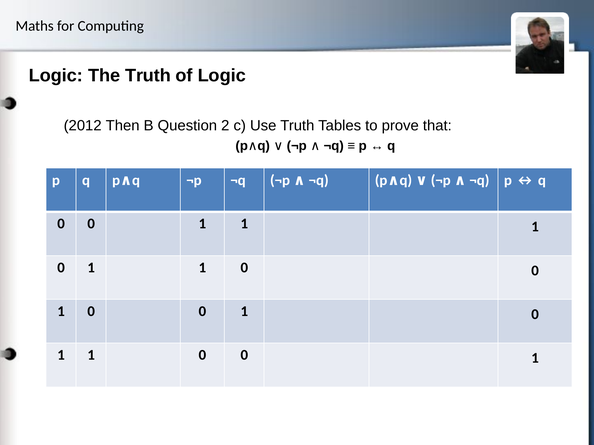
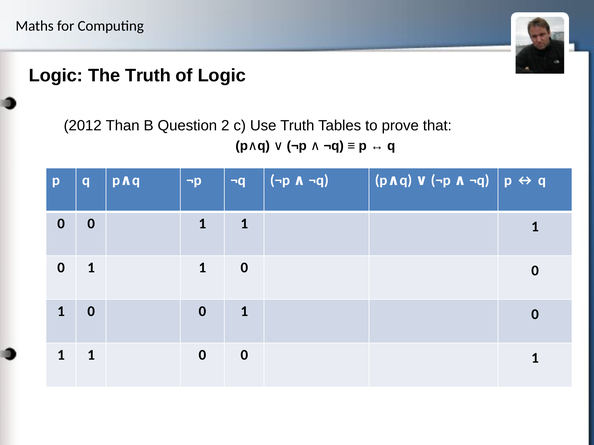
Then: Then -> Than (123, 126)
